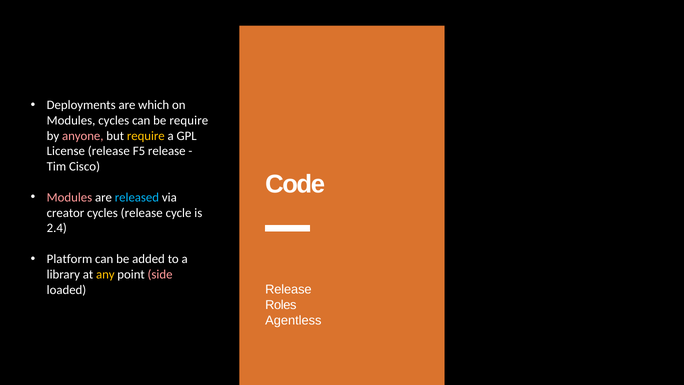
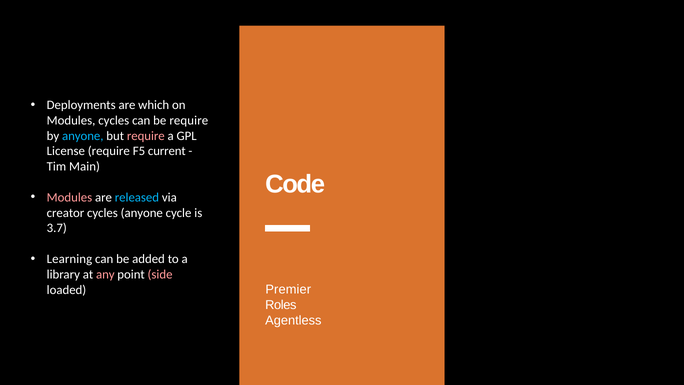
anyone colour: pink -> light blue (83, 136)
require colour: yellow -> pink (146, 136)
License release: release -> require (109, 151)
F5 release: release -> current (167, 151)
Cisco: Cisco -> Main (85, 166)
cycles release: release -> anyone (142, 213)
2.4: 2.4 -> 3.7 (57, 228)
Platform: Platform -> Learning (69, 259)
any colour: yellow -> pink (105, 274)
Release: Release -> Premier (288, 289)
